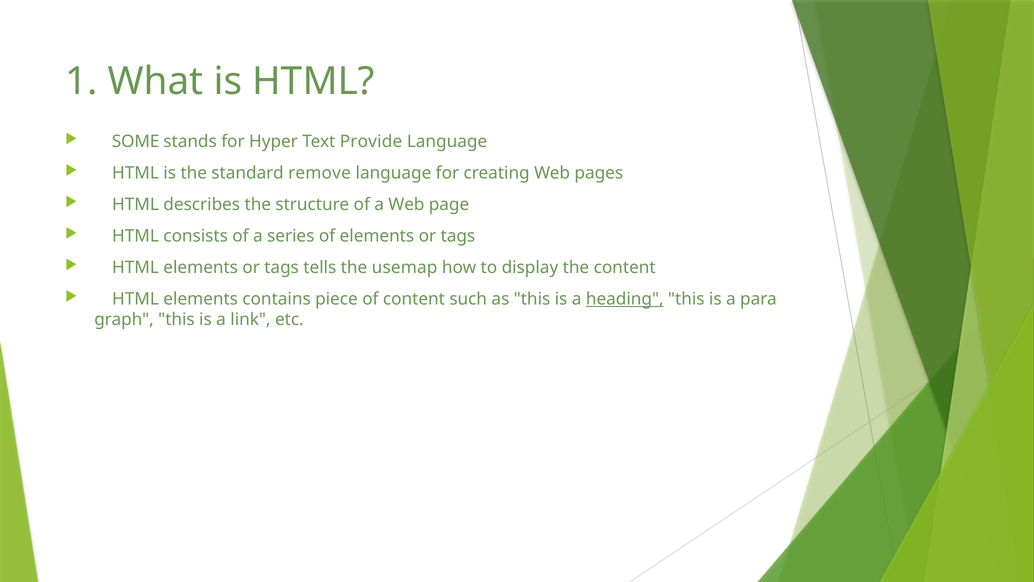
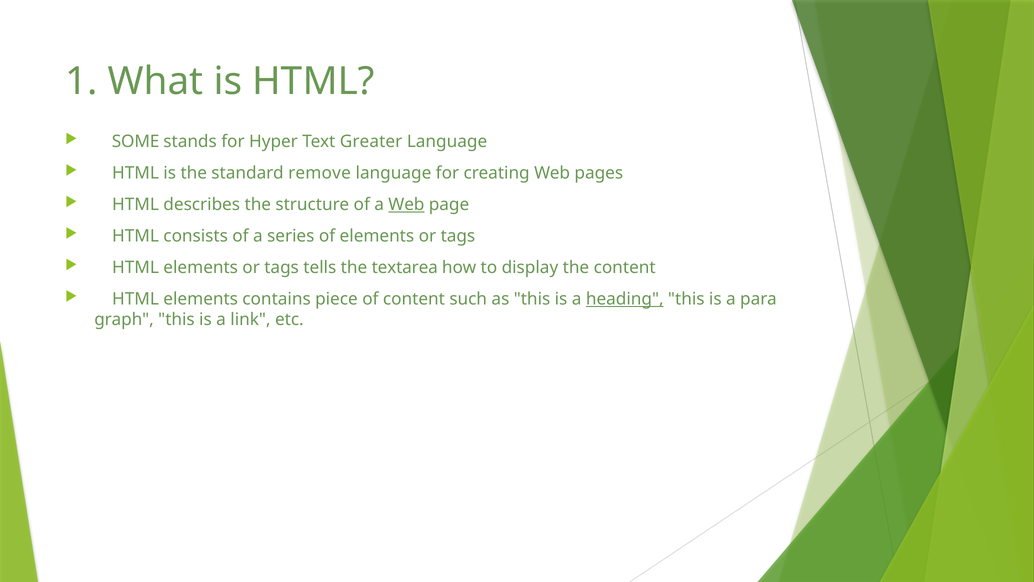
Provide: Provide -> Greater (371, 142)
Web underline: none -> present (406, 204)
usemap: usemap -> textarea (405, 267)
